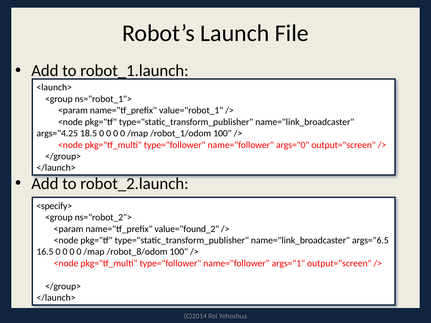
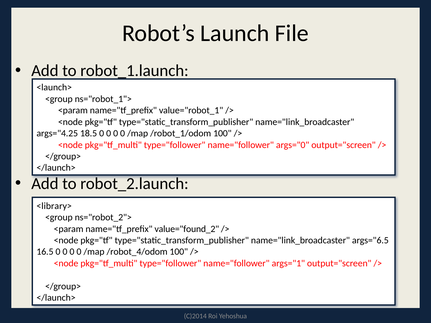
<specify>: <specify> -> <library> (54, 206)
/robot_8/odom: /robot_8/odom -> /robot_4/odom (137, 252)
